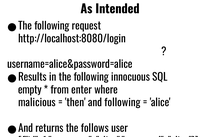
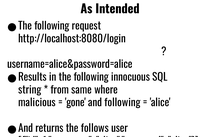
empty: empty -> string (30, 90)
enter: enter -> same (82, 90)
then: then -> gone (75, 103)
